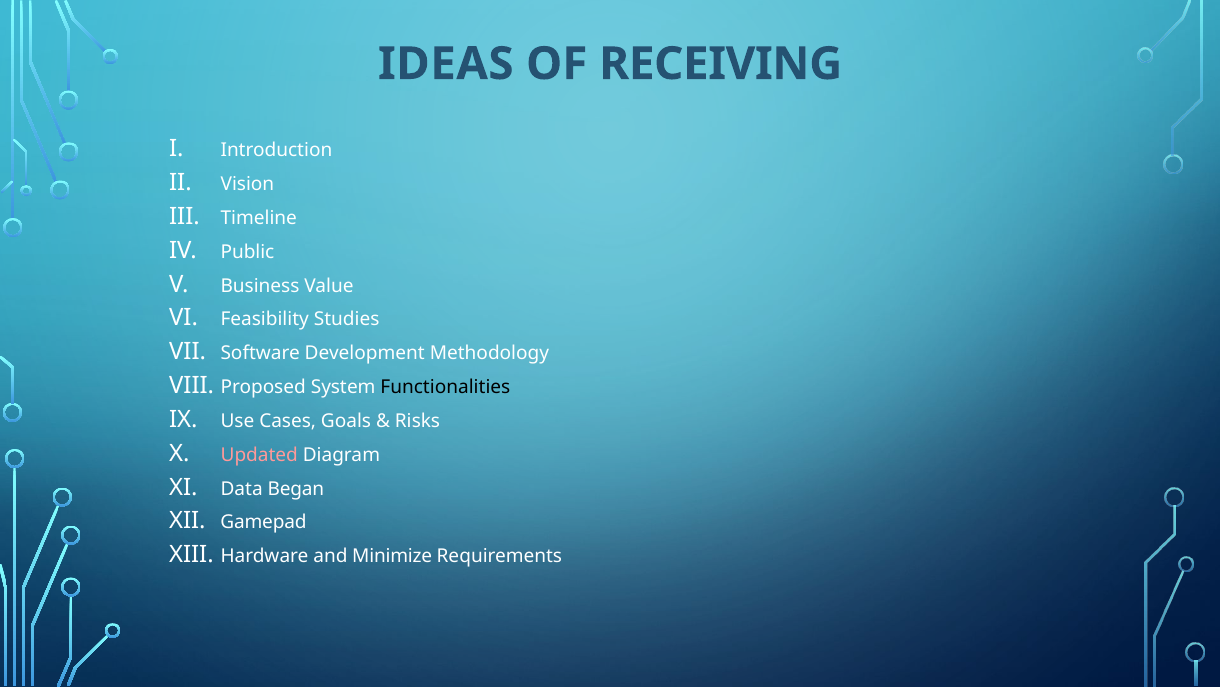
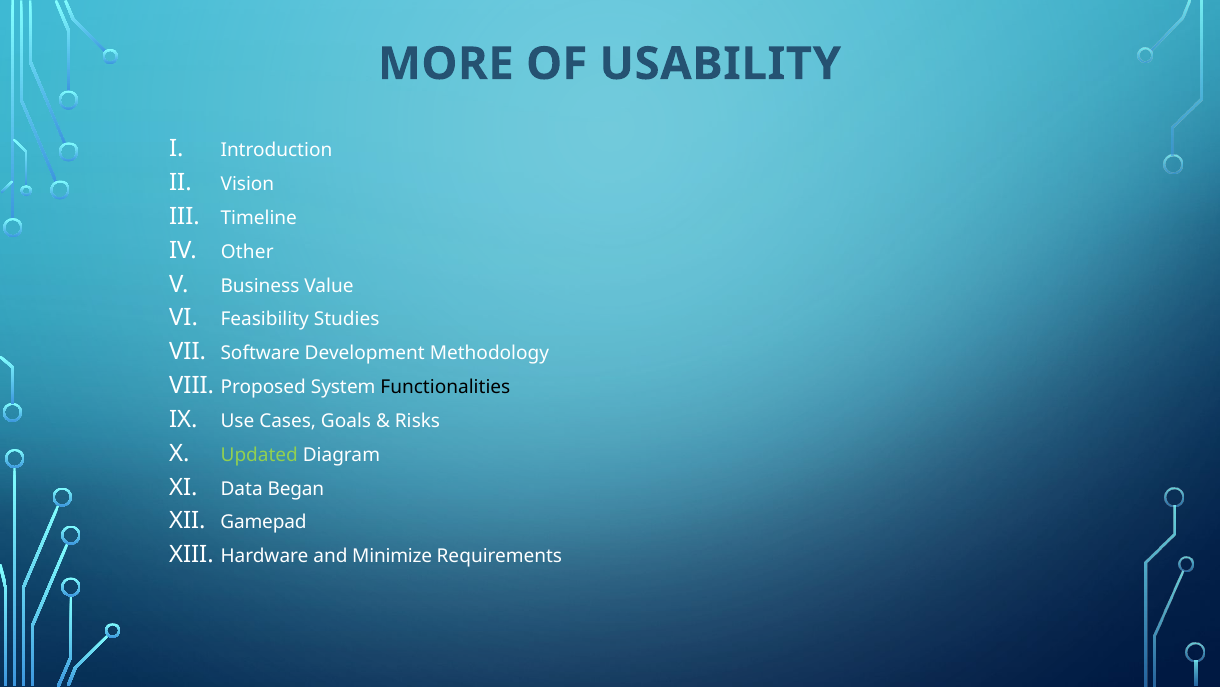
IDEAS: IDEAS -> MORE (446, 64)
RECEIVING: RECEIVING -> USABILITY (720, 64)
Public: Public -> Other (247, 252)
Updated colour: pink -> light green (259, 454)
